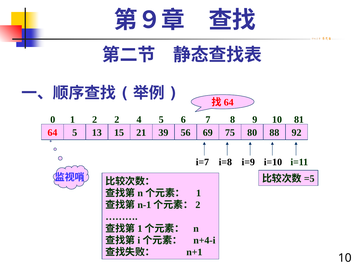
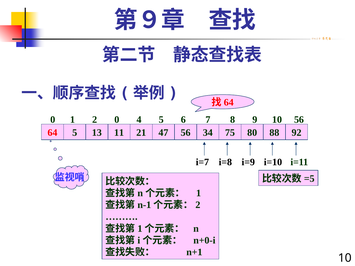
2 2: 2 -> 0 (117, 120)
10 81: 81 -> 56 (299, 120)
15: 15 -> 11 (119, 133)
39: 39 -> 47 (163, 133)
69: 69 -> 34 (208, 133)
n+4-i: n+4-i -> n+0-i (204, 241)
